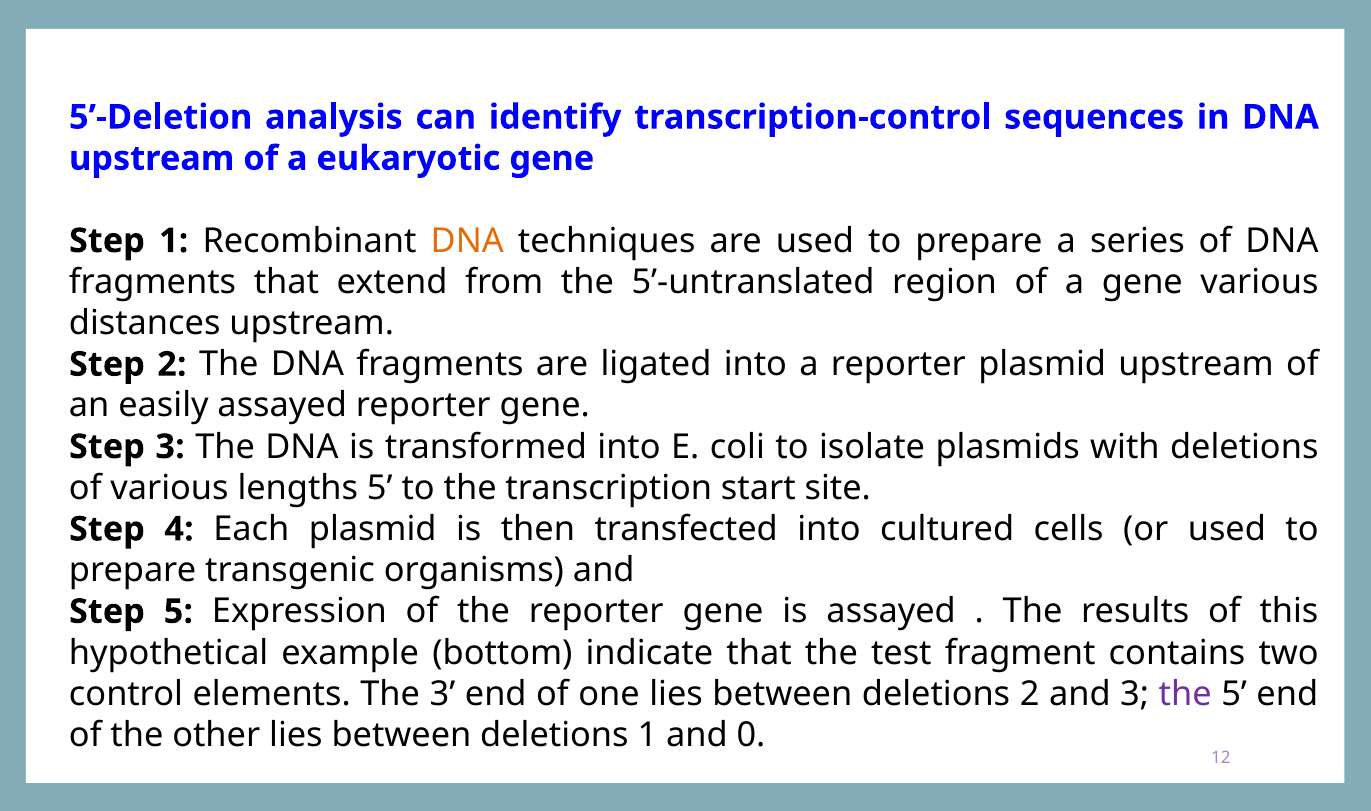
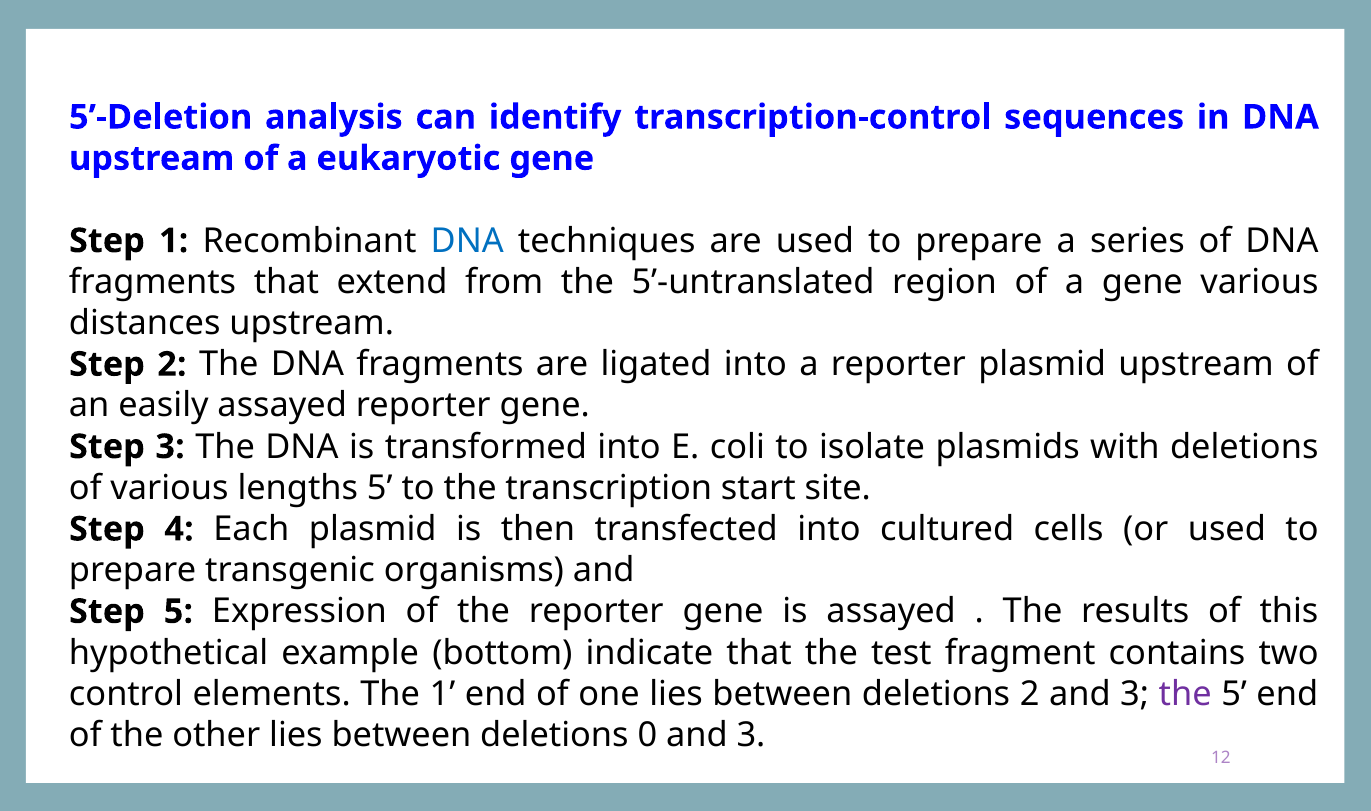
DNA colour: orange -> blue (467, 241)
The 3: 3 -> 1 (442, 694)
deletions 1: 1 -> 0 (647, 735)
0: 0 -> 3 (751, 735)
